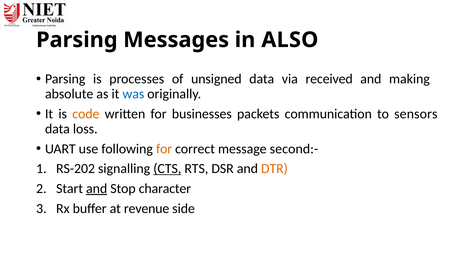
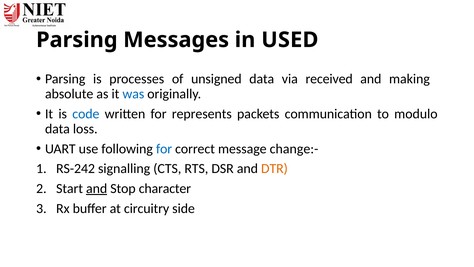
ALSO: ALSO -> USED (290, 40)
code colour: orange -> blue (86, 114)
businesses: businesses -> represents (202, 114)
sensors: sensors -> modulo (416, 114)
for colour: orange -> blue (164, 149)
second:-: second:- -> change:- (294, 149)
RS-202: RS-202 -> RS-242 (76, 168)
CTS underline: present -> none (167, 168)
revenue: revenue -> circuitry (147, 208)
